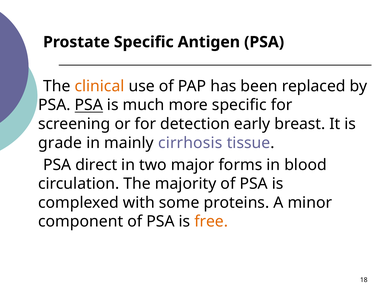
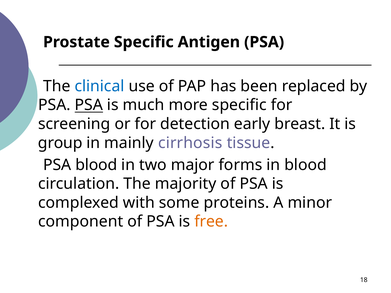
clinical colour: orange -> blue (99, 86)
grade: grade -> group (60, 143)
PSA direct: direct -> blood (96, 165)
